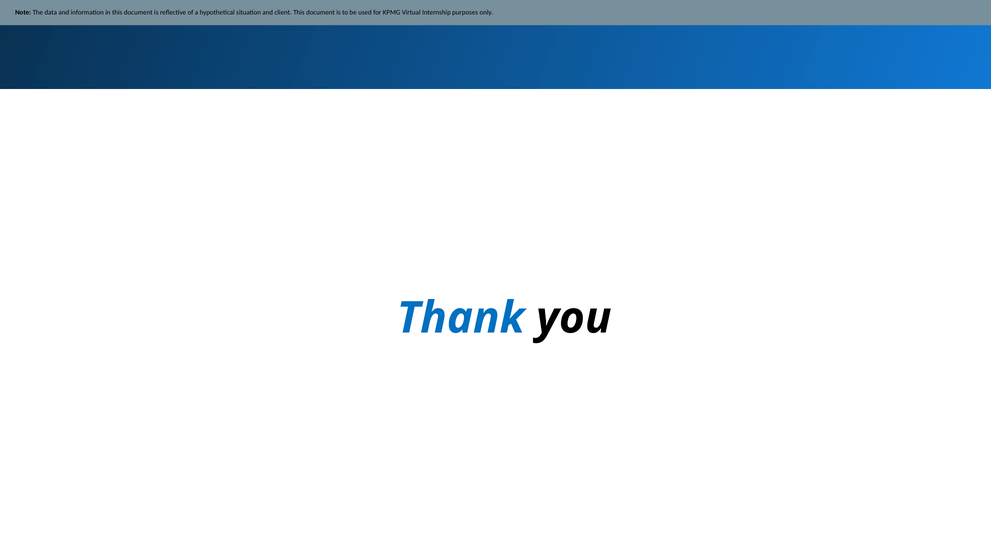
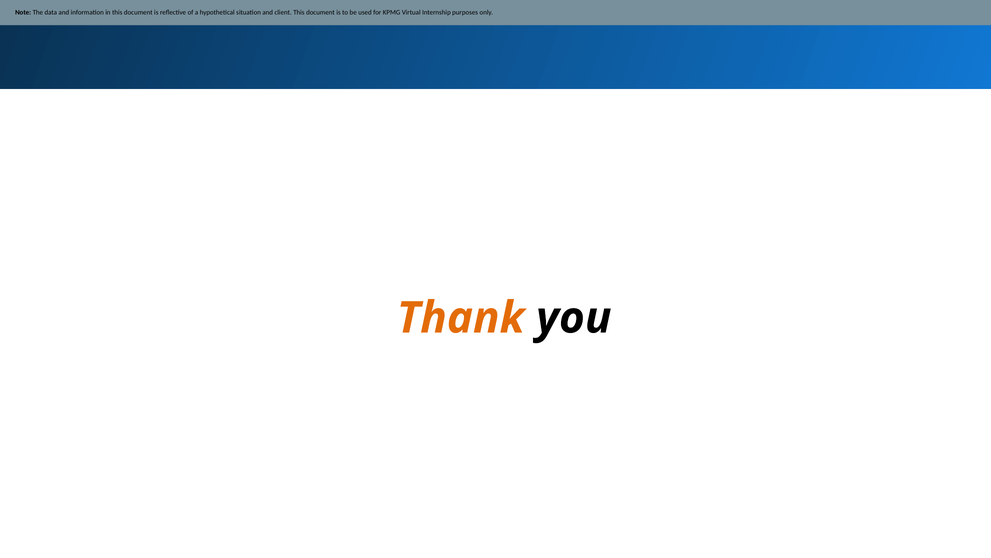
Thank colour: blue -> orange (461, 318)
